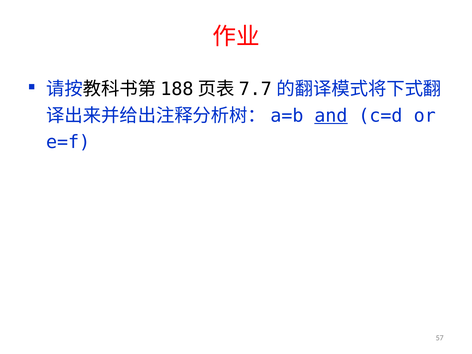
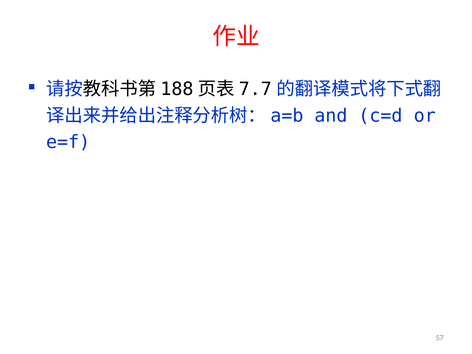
and underline: present -> none (331, 116)
